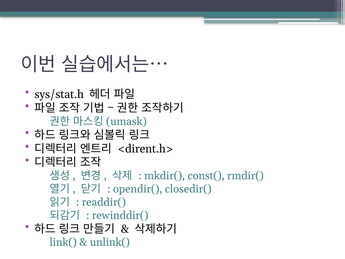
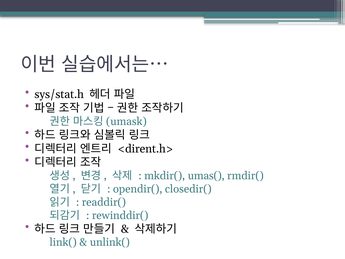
const(: const( -> umas( (206, 176)
